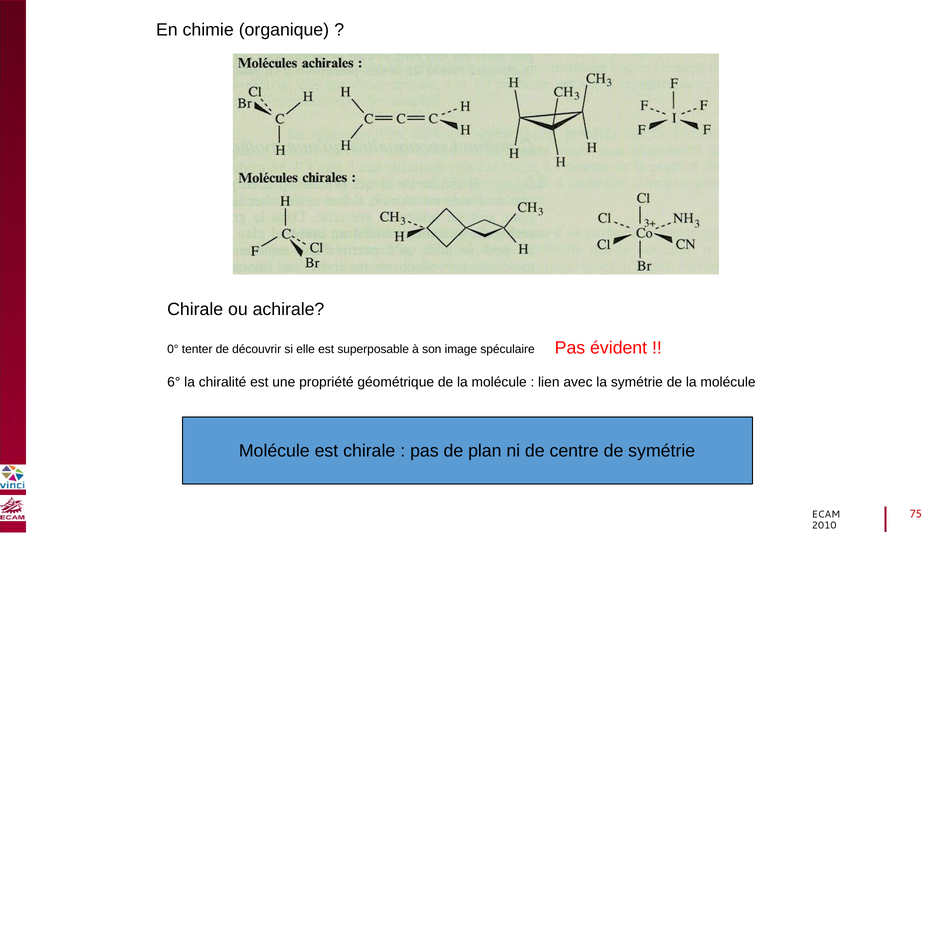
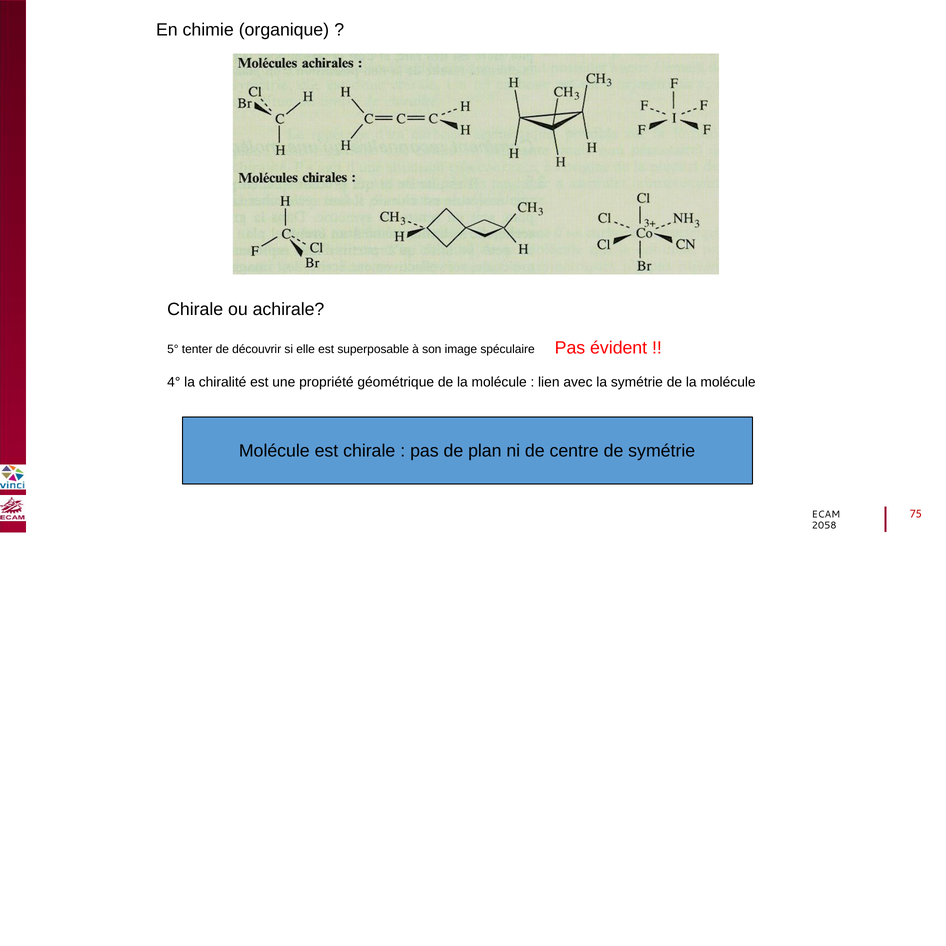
0°: 0° -> 5° (173, 349)
6°: 6° -> 4° (174, 382)
2010: 2010 -> 2058 (824, 526)
